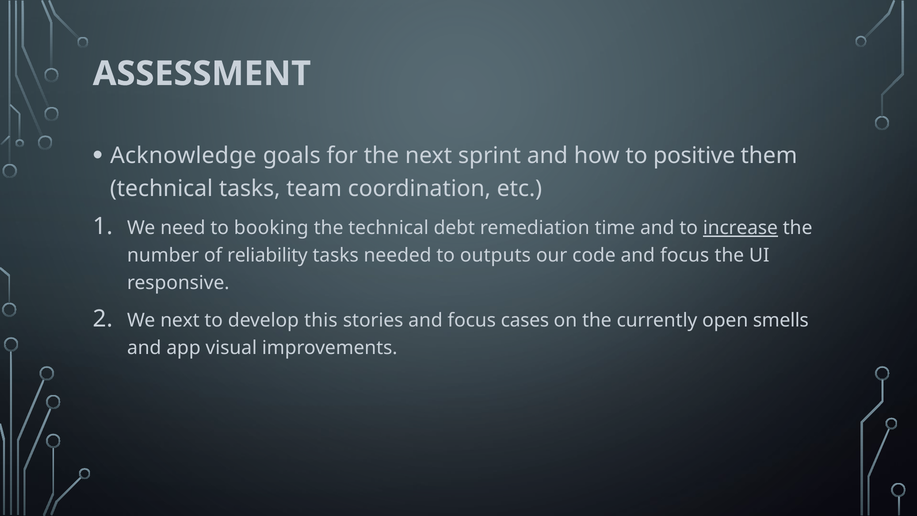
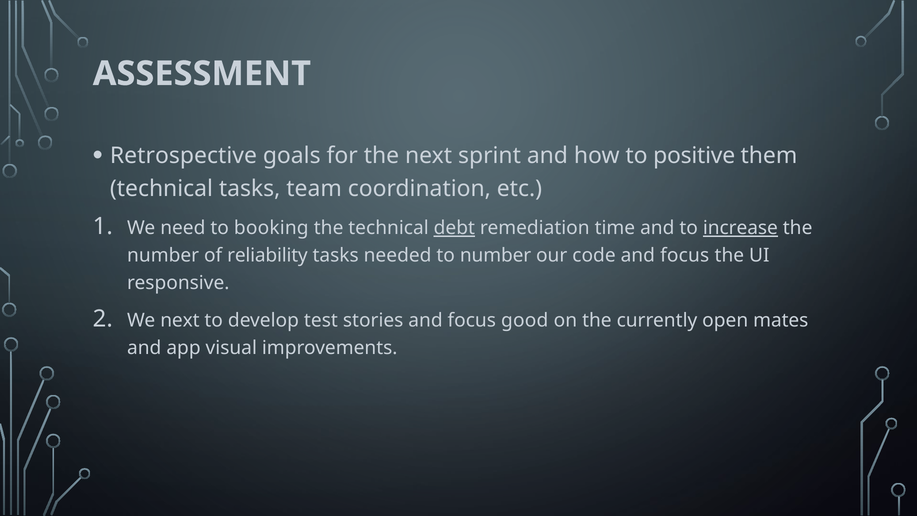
Acknowledge: Acknowledge -> Retrospective (183, 156)
debt underline: none -> present (454, 228)
to outputs: outputs -> number (496, 255)
this: this -> test (321, 320)
cases: cases -> good (525, 320)
smells: smells -> mates (781, 320)
